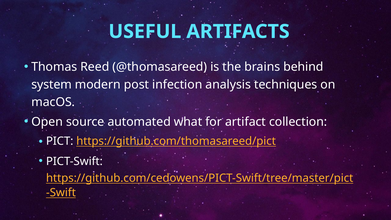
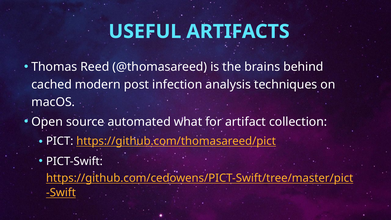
system: system -> cached (52, 84)
